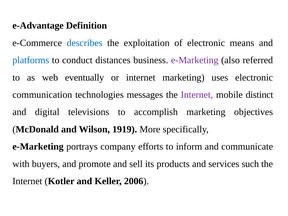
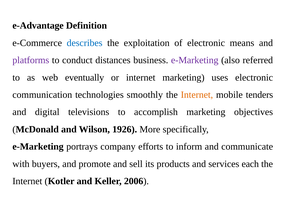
platforms colour: blue -> purple (31, 60)
messages: messages -> smoothly (145, 95)
Internet colour: purple -> orange (197, 95)
distinct: distinct -> tenders (259, 95)
1919: 1919 -> 1926 (125, 129)
such: such -> each (250, 164)
